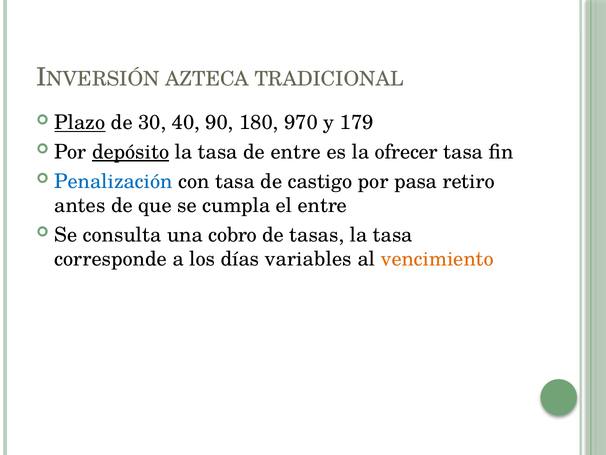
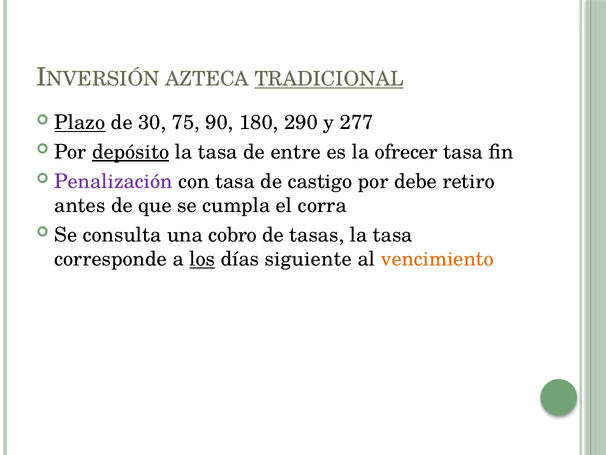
TRADICIONAL underline: none -> present (329, 79)
40: 40 -> 75 (186, 123)
970: 970 -> 290 (301, 123)
179: 179 -> 277 (357, 123)
Penalización colour: blue -> purple (114, 181)
pasa: pasa -> debe (416, 181)
el entre: entre -> corra (322, 205)
los underline: none -> present (202, 259)
variables: variables -> siguiente (308, 259)
